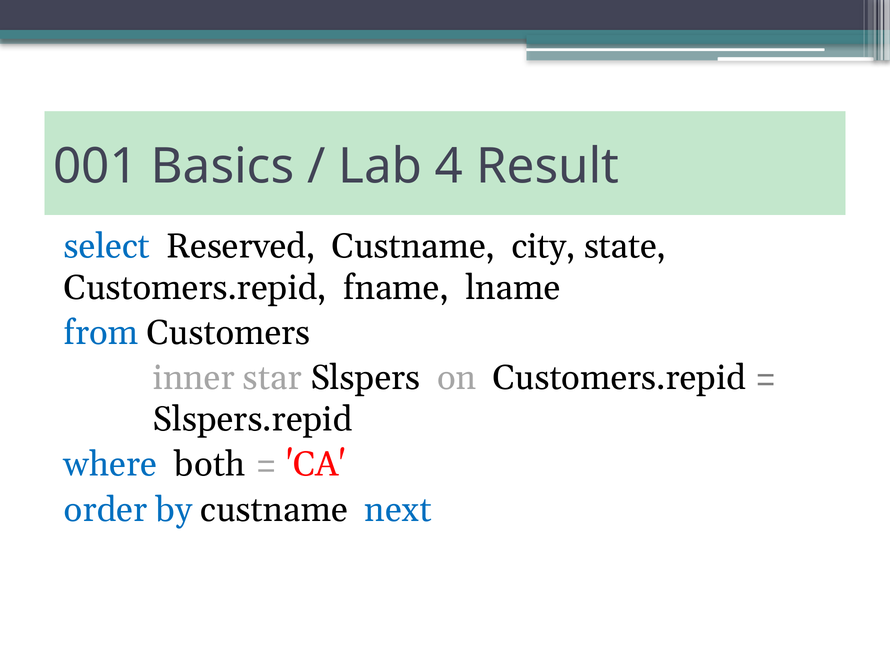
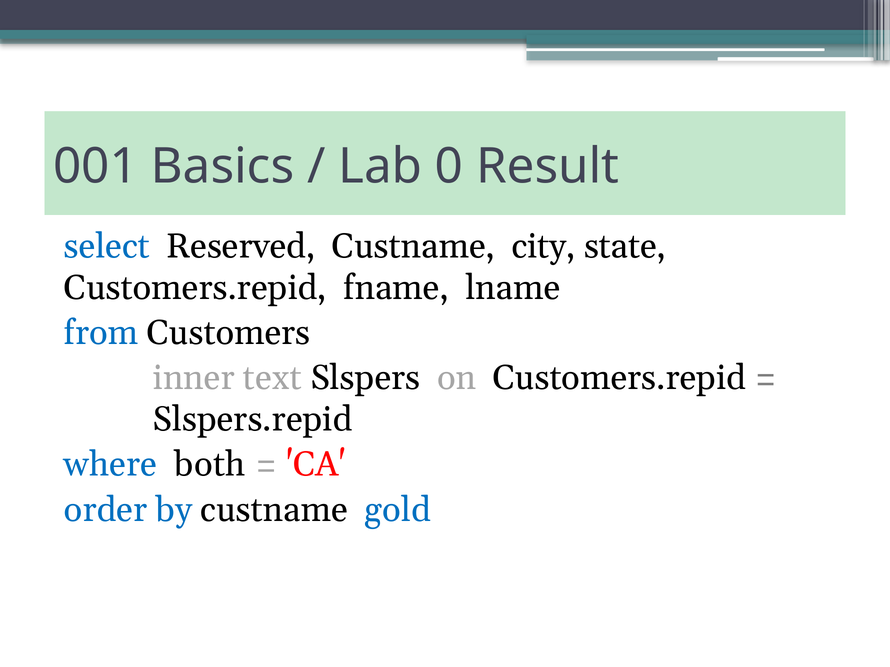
4: 4 -> 0 (449, 167)
star: star -> text (272, 378)
next: next -> gold (398, 510)
